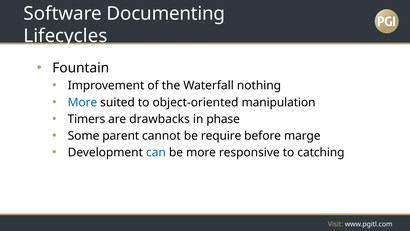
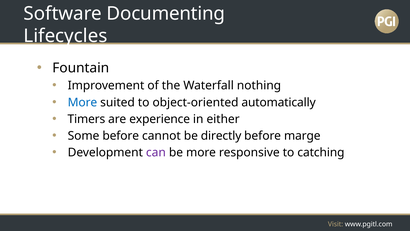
manipulation: manipulation -> automatically (279, 102)
drawbacks: drawbacks -> experience (160, 119)
phase: phase -> either (223, 119)
Some parent: parent -> before (121, 136)
require: require -> directly (221, 136)
can colour: blue -> purple (156, 152)
